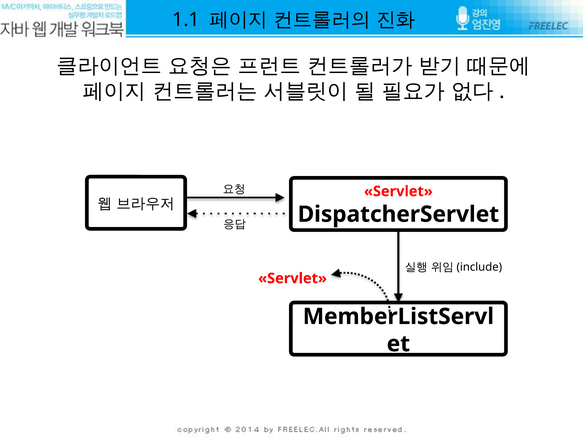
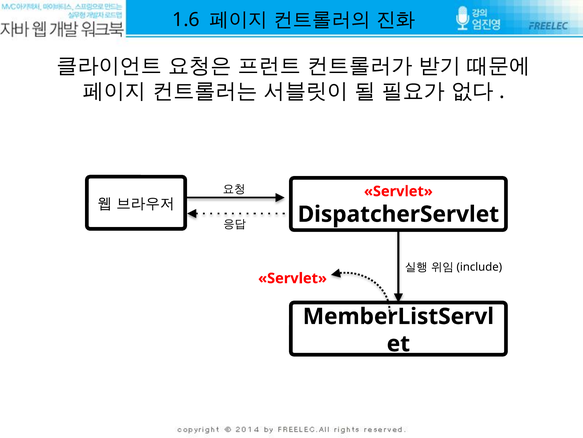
1.1: 1.1 -> 1.6 (186, 20)
